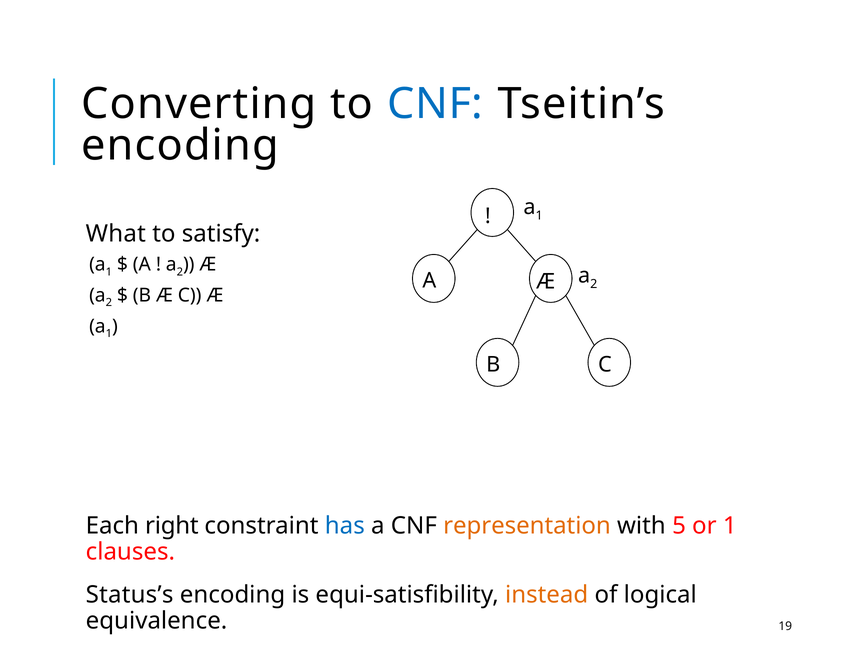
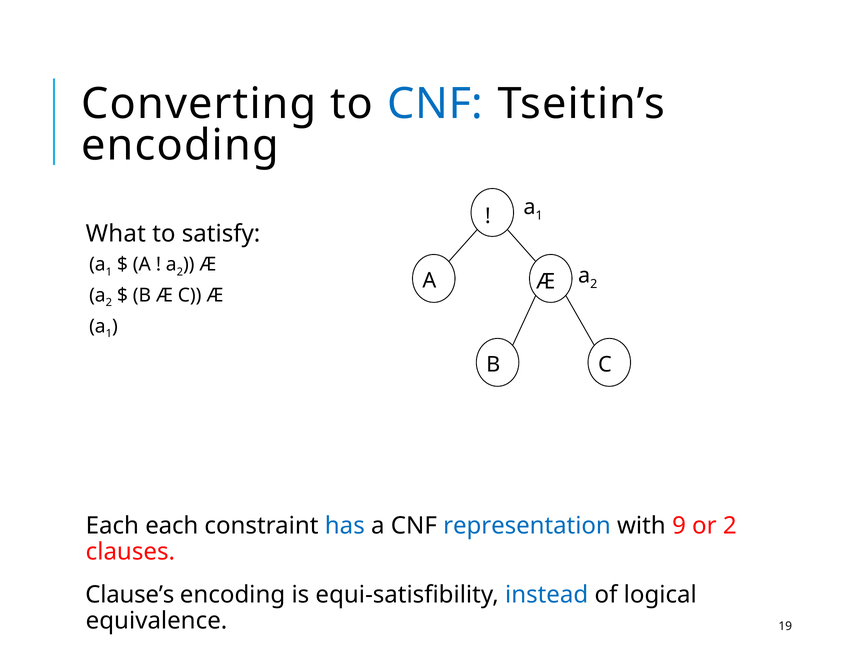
Each right: right -> each (172, 526)
representation colour: orange -> blue (527, 526)
5: 5 -> 9 (679, 526)
or 1: 1 -> 2 (730, 526)
Status’s: Status’s -> Clause’s (130, 594)
instead colour: orange -> blue (547, 594)
